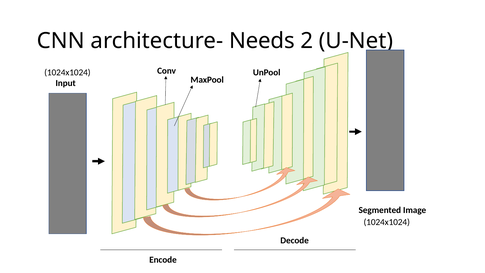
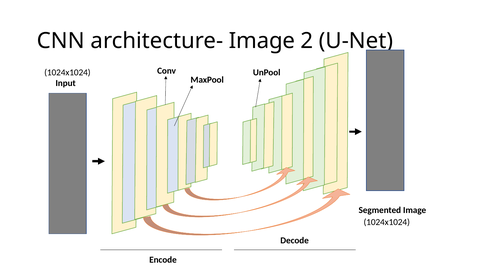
architecture- Needs: Needs -> Image (262, 41)
